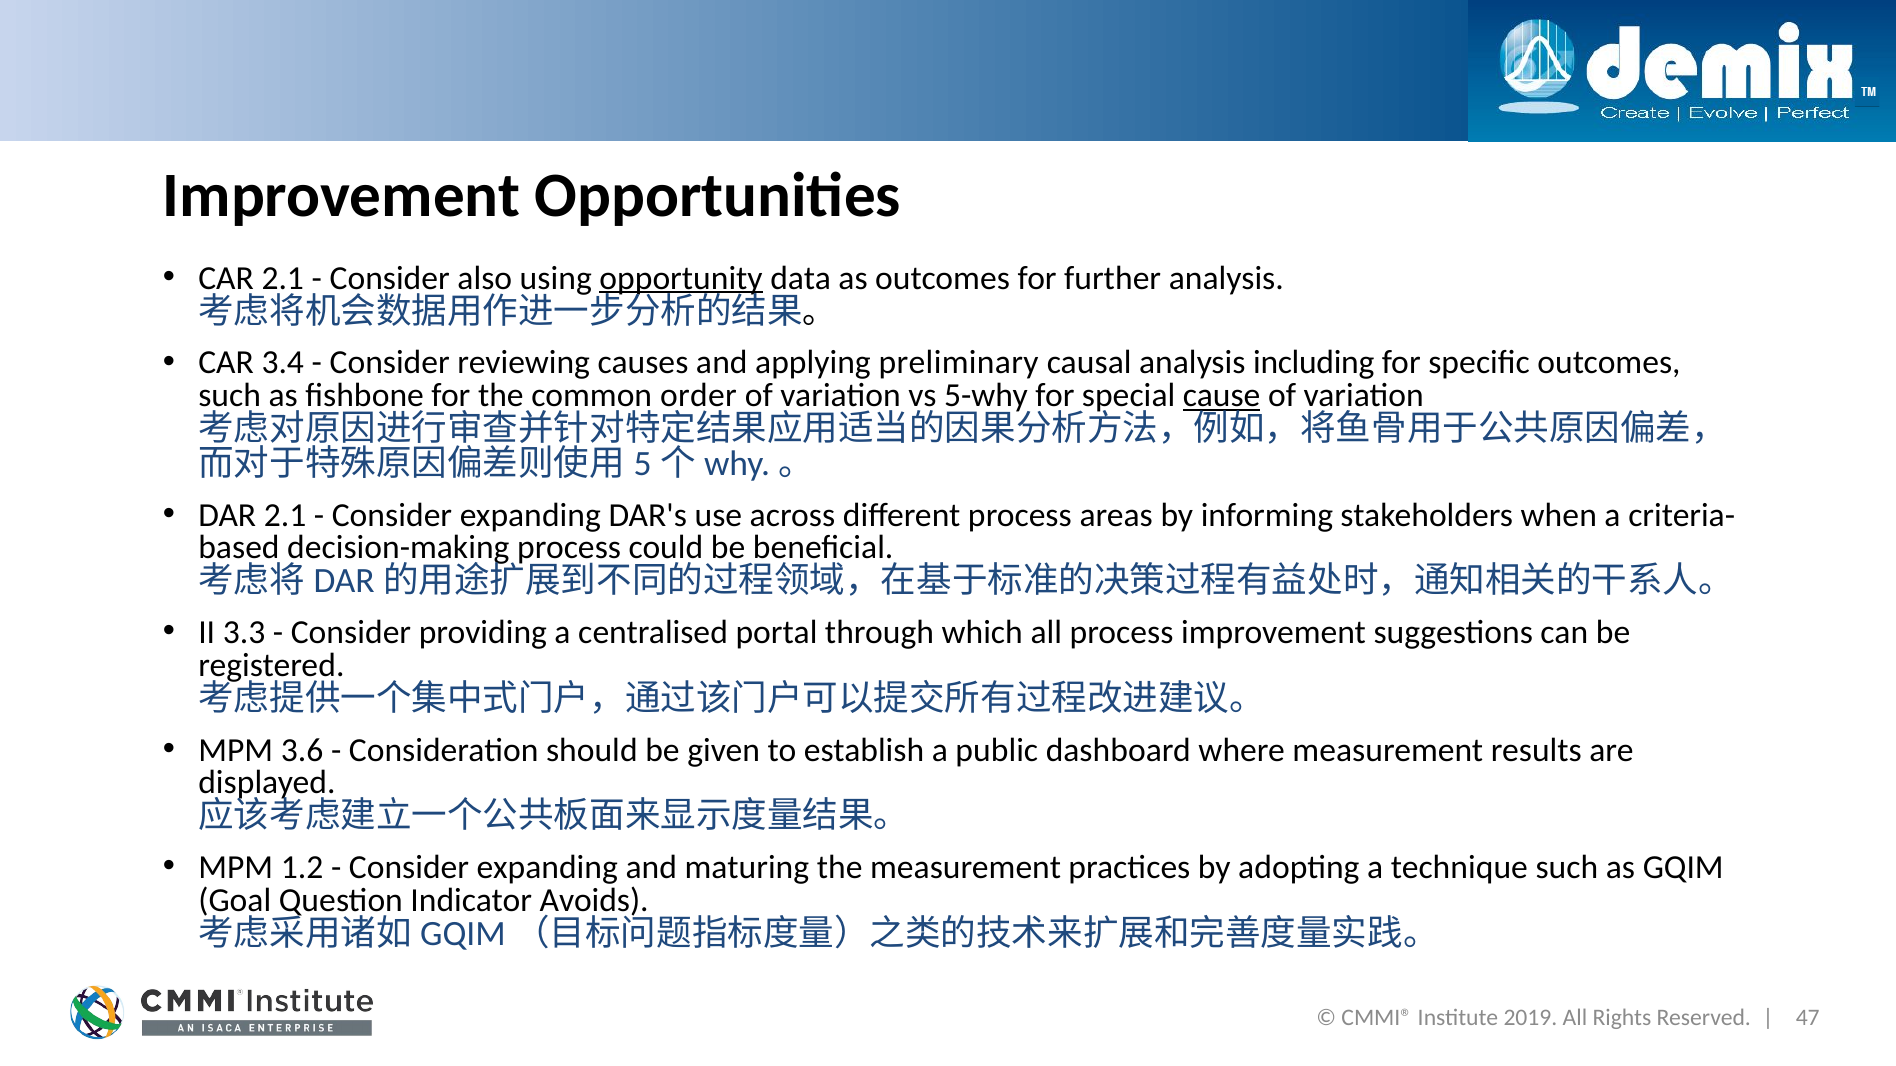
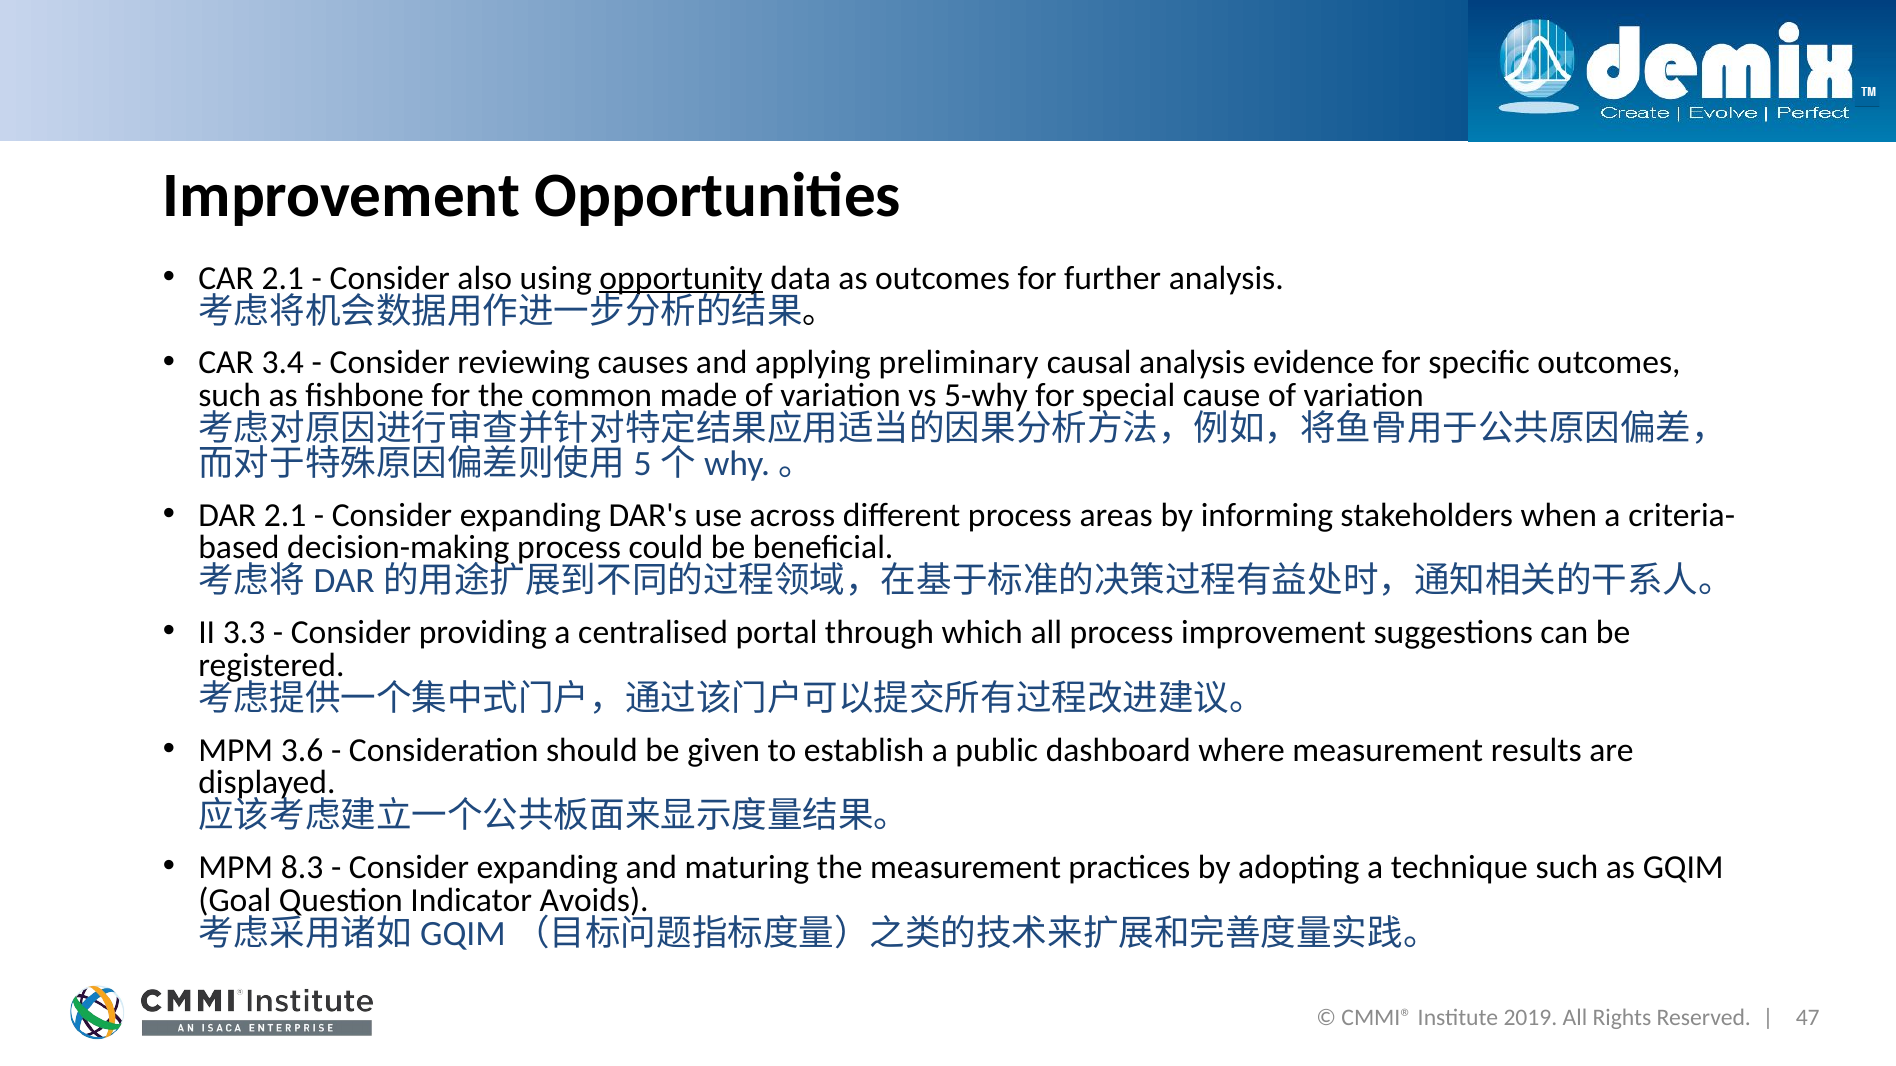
including: including -> evidence (1314, 363)
order: order -> made (699, 396)
cause underline: present -> none (1222, 396)
1.2: 1.2 -> 8.3 (302, 868)
